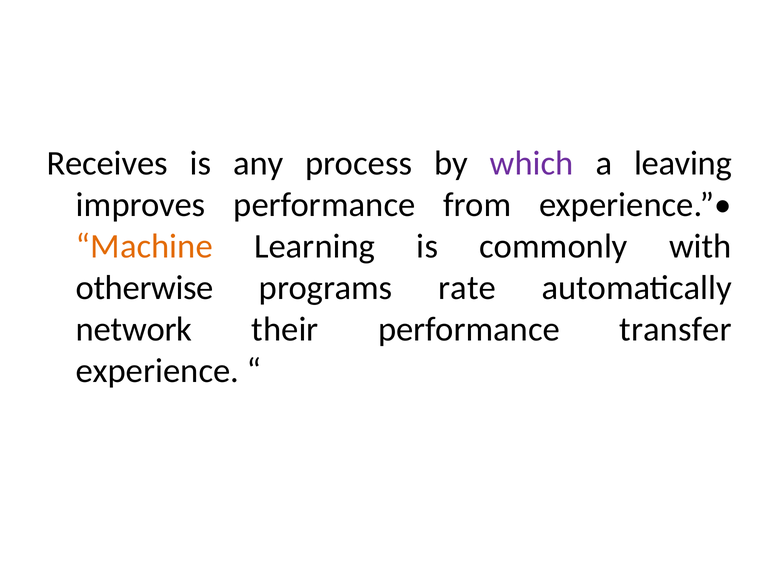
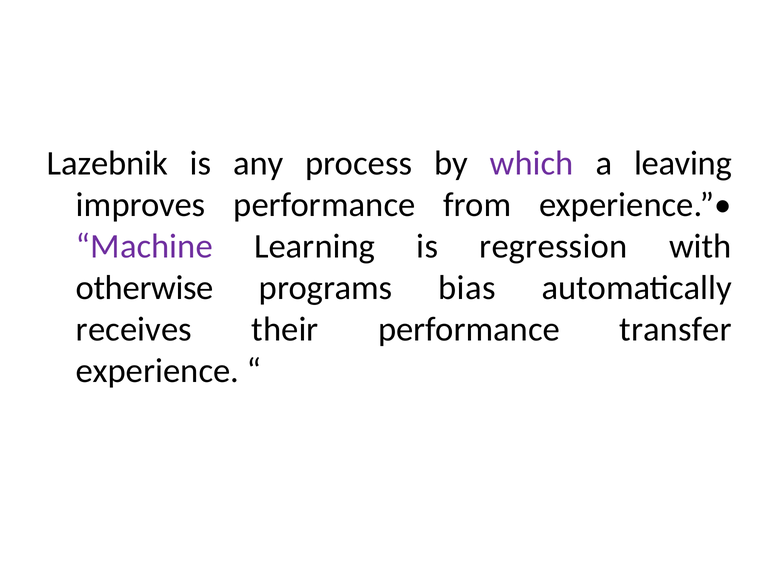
Receives: Receives -> Lazebnik (107, 163)
Machine colour: orange -> purple (144, 247)
commonly: commonly -> regression (553, 247)
rate: rate -> bias (467, 288)
network: network -> receives (134, 330)
